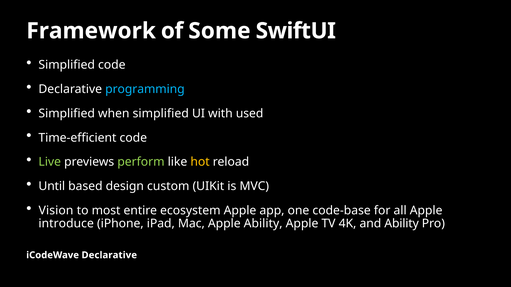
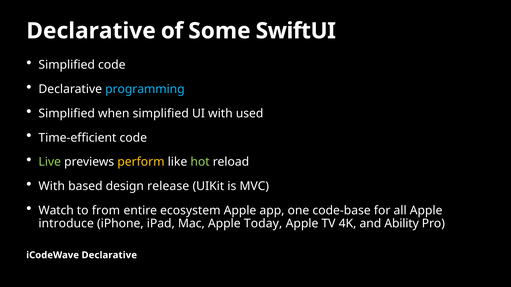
Framework: Framework -> Declarative (91, 31)
perform colour: light green -> yellow (141, 162)
hot colour: yellow -> light green (200, 162)
Until: Until -> With (52, 187)
custom: custom -> release (168, 187)
Vision: Vision -> Watch (56, 211)
most: most -> from (106, 211)
Apple Ability: Ability -> Today (263, 224)
